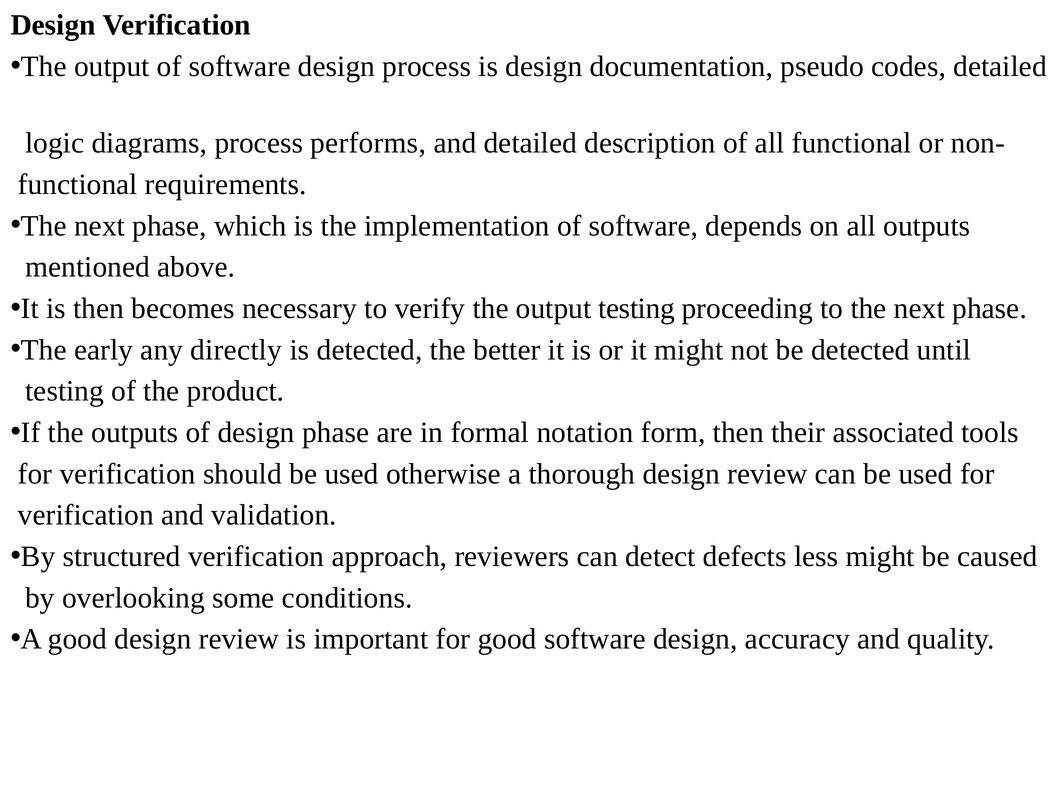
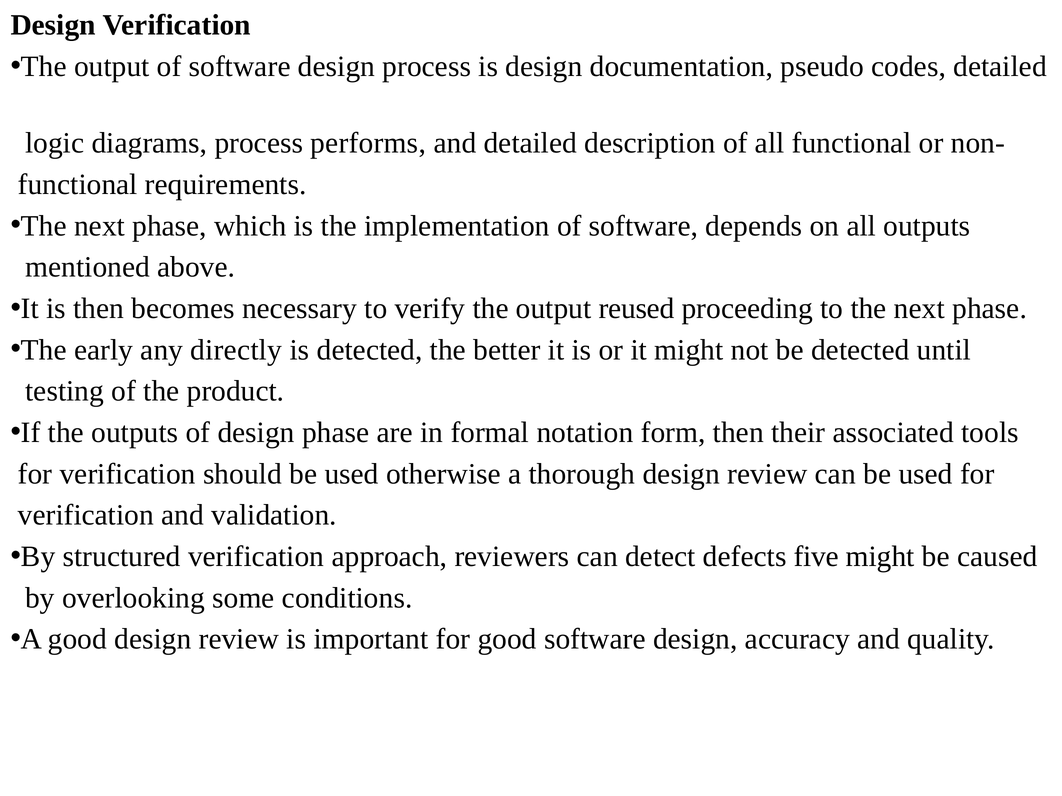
output testing: testing -> reused (637, 309)
less: less -> five (816, 557)
